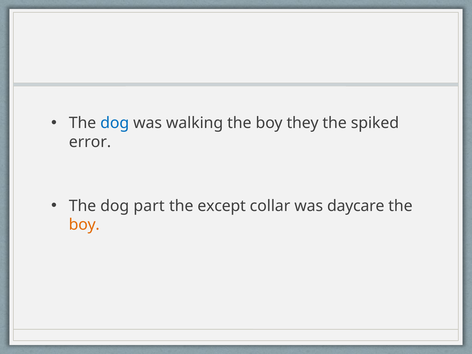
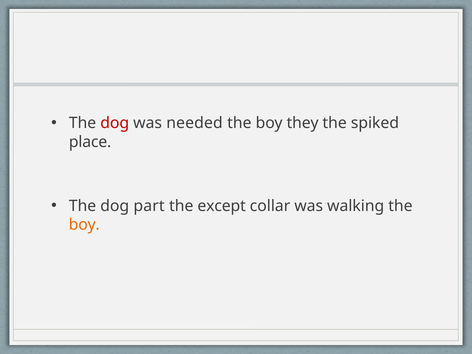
dog colour: blue -> red (115, 123)
walking: walking -> needed (195, 123)
error: error -> place (90, 142)
daycare: daycare -> walking (356, 206)
